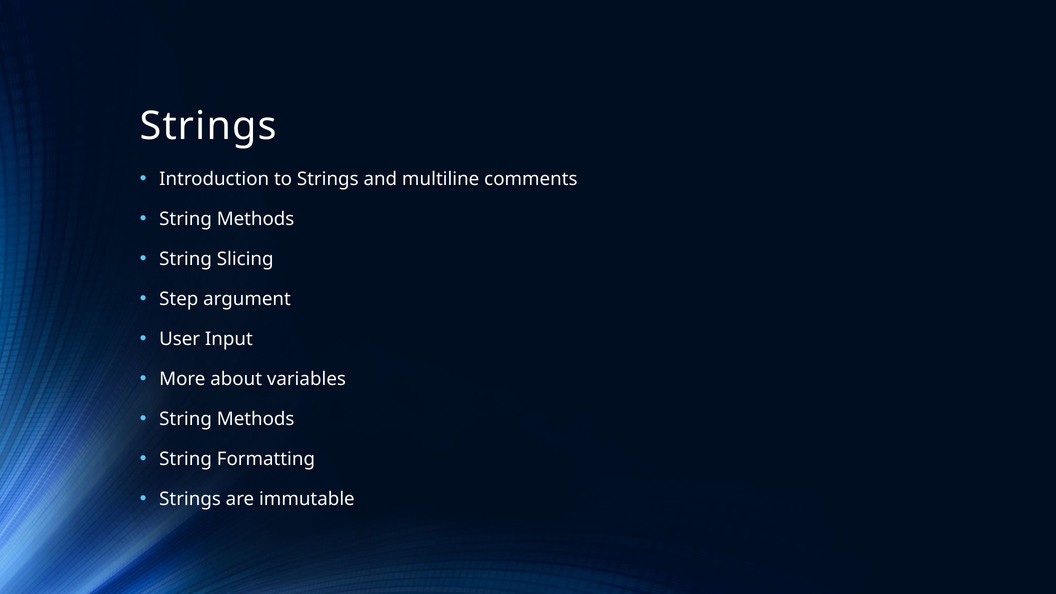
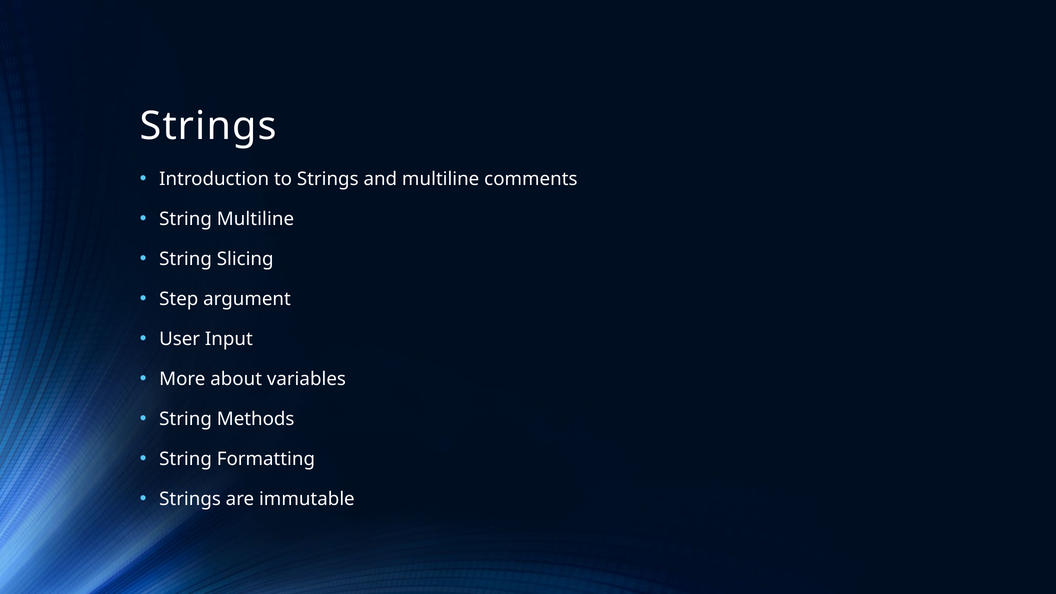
Methods: Methods -> Multiline (255, 219)
